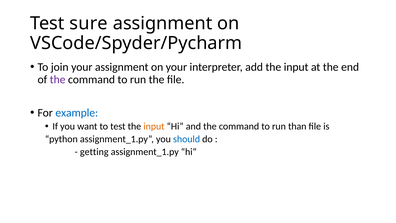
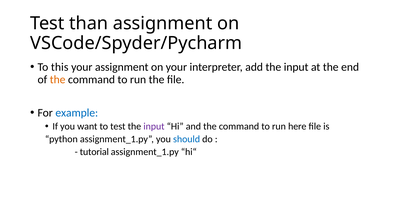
sure: sure -> than (89, 23)
join: join -> this (60, 67)
the colour: purple -> orange (58, 79)
input colour: orange -> purple (154, 126)
than: than -> here (297, 126)
getting: getting -> tutorial (94, 152)
